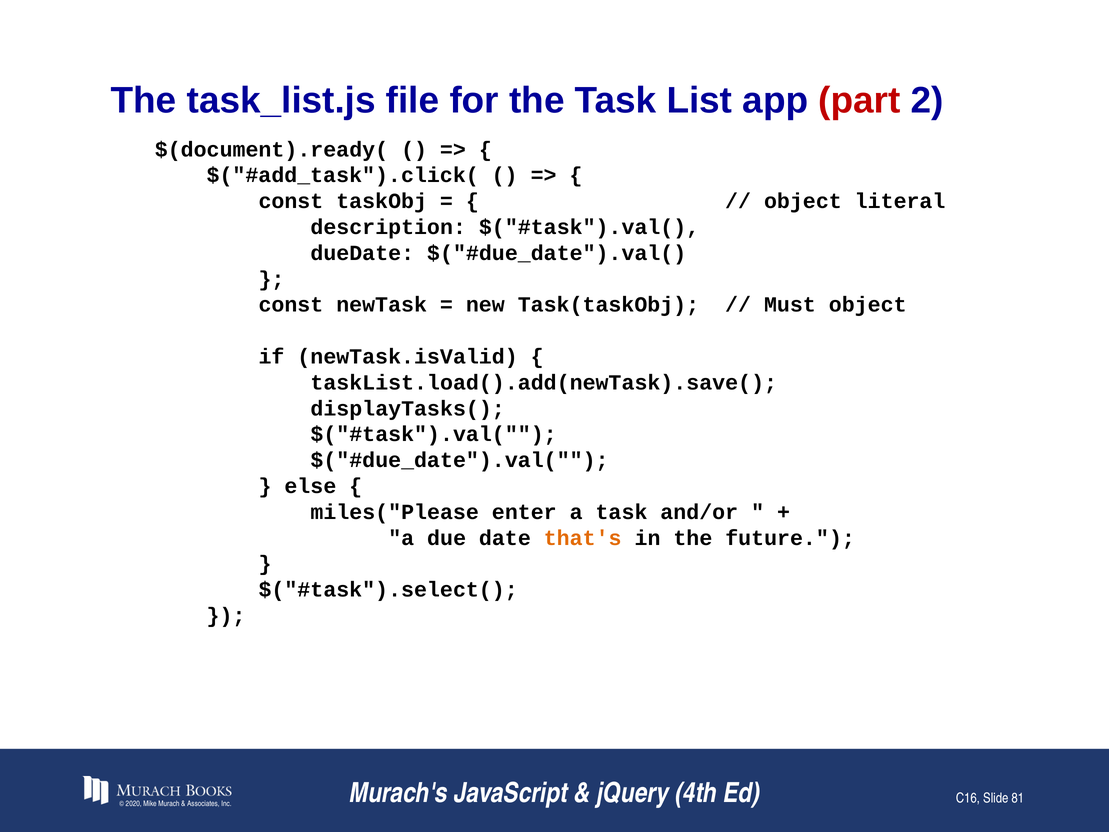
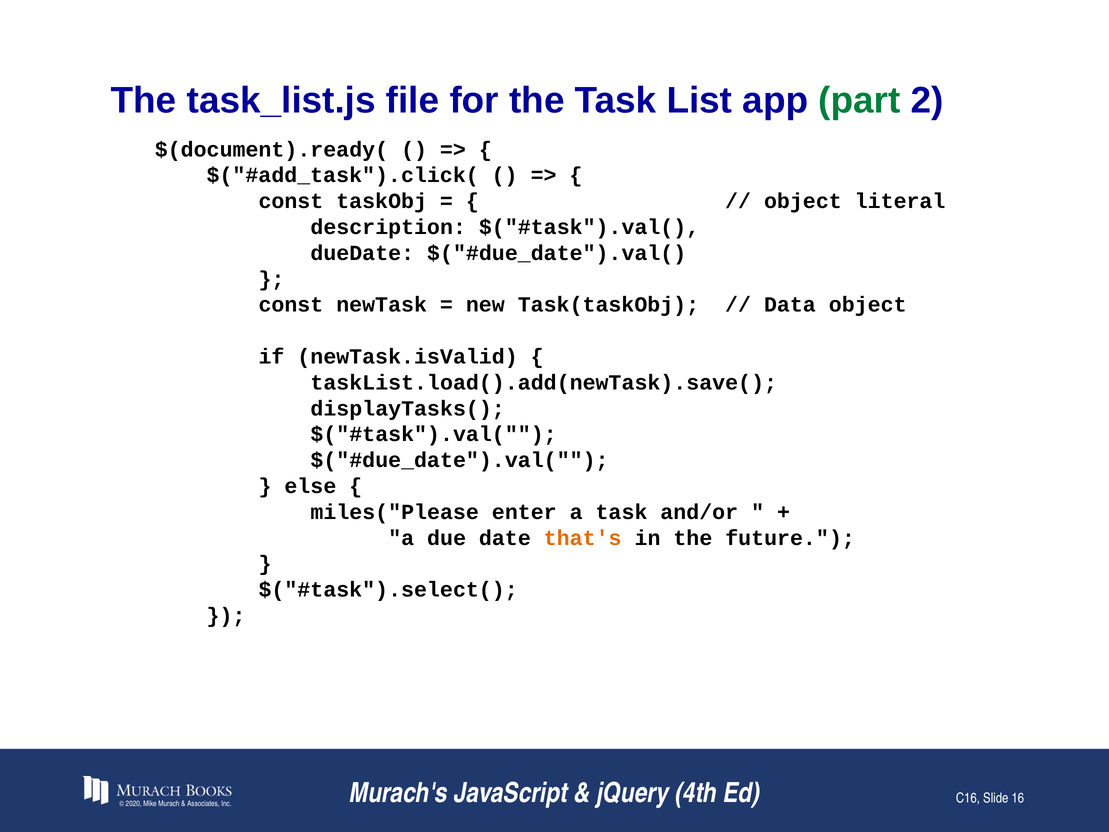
part colour: red -> green (859, 101)
Must: Must -> Data (790, 305)
81: 81 -> 16 (1018, 798)
